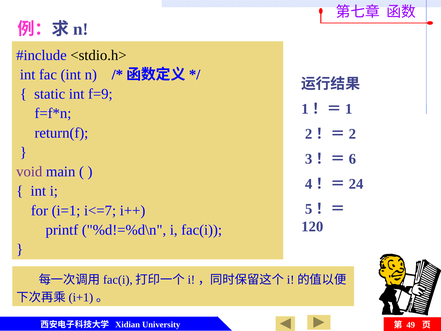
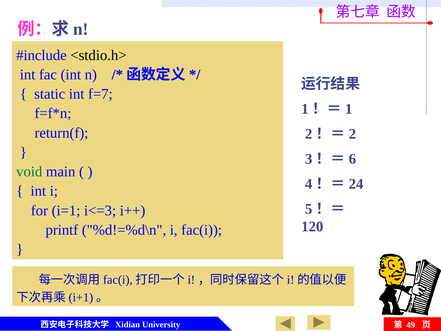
f=9: f=9 -> f=7 (100, 94)
void colour: purple -> green (29, 172)
i<=7: i<=7 -> i<=3 (100, 210)
